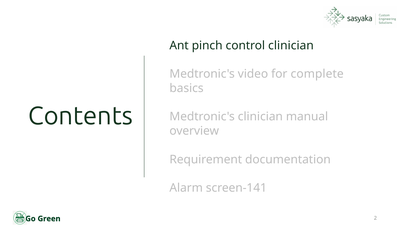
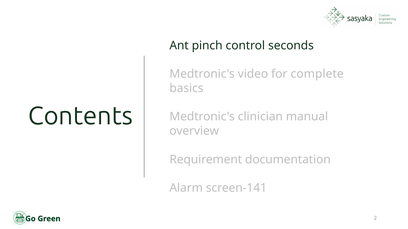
control clinician: clinician -> seconds (291, 46)
